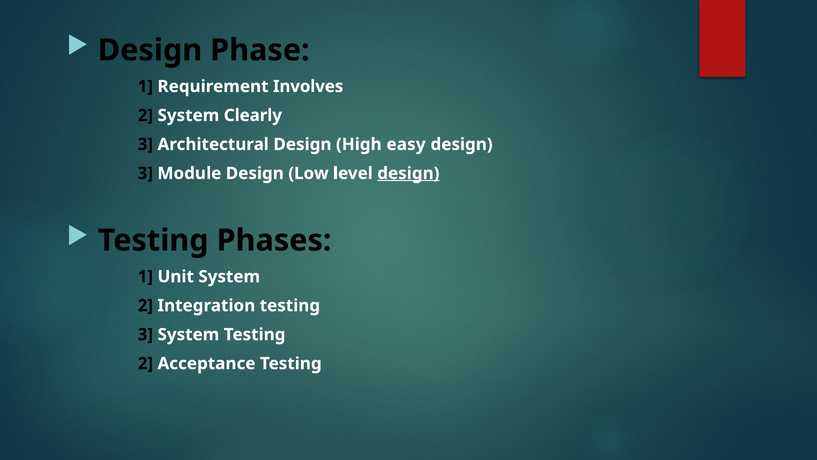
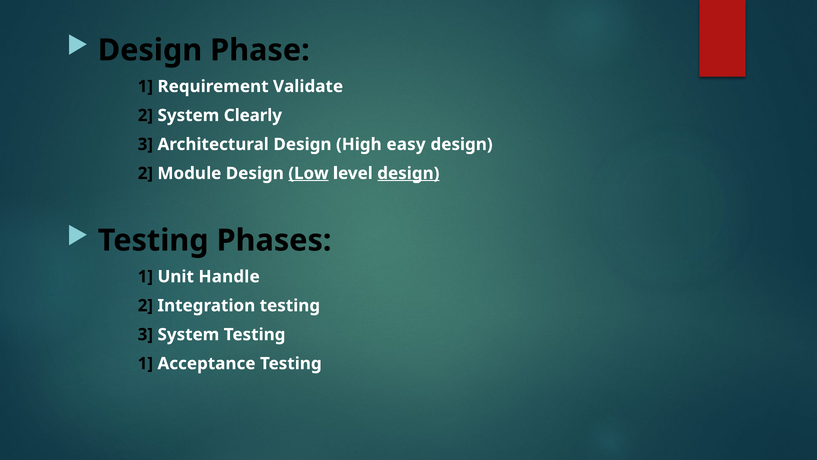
Involves: Involves -> Validate (308, 86)
3: 3 -> 2 (145, 173)
Low underline: none -> present (308, 173)
Unit System: System -> Handle (229, 276)
2: 2 -> 1 (145, 363)
